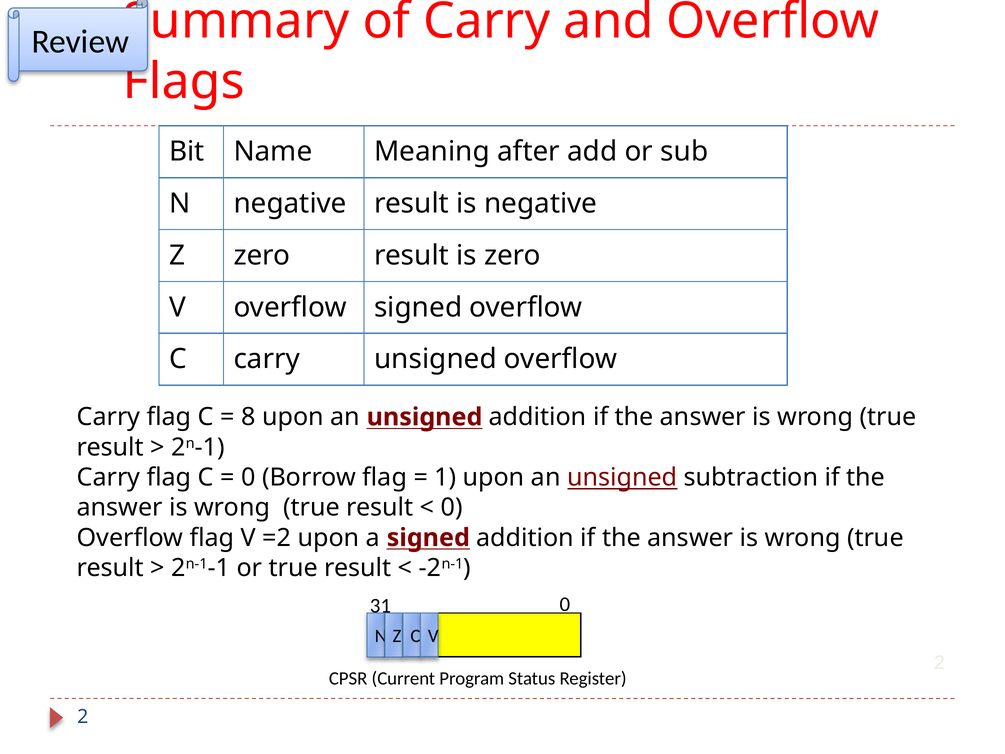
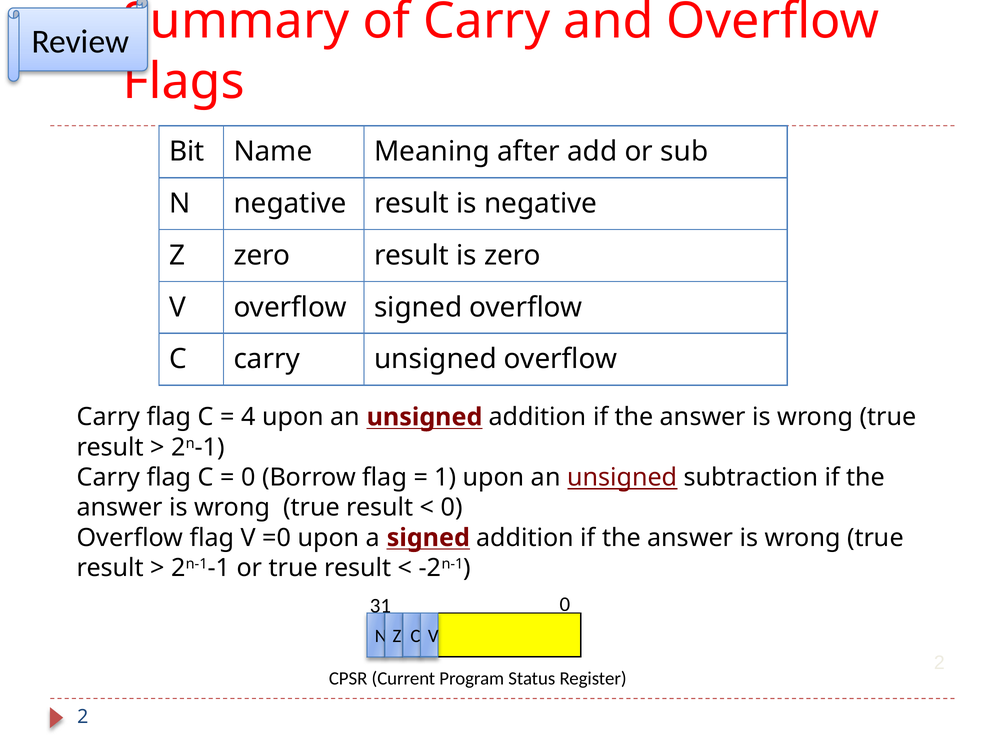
8: 8 -> 4 (248, 417)
=2: =2 -> =0 (277, 538)
